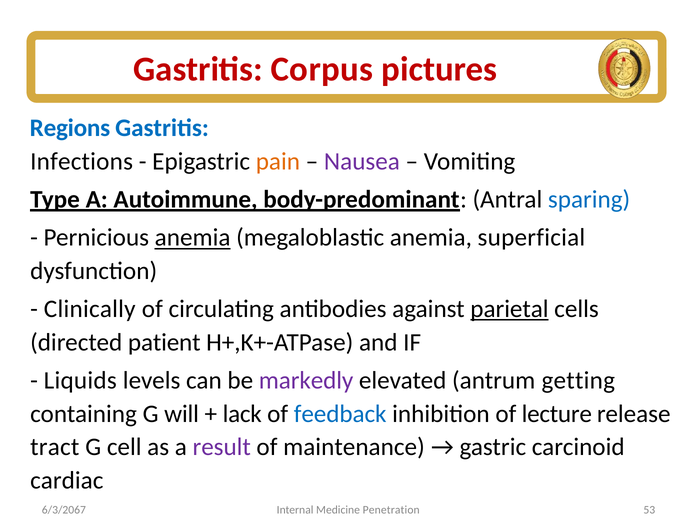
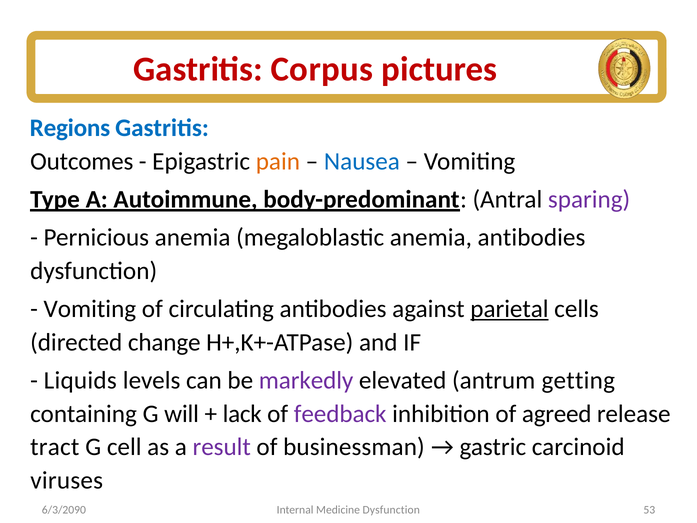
Infections: Infections -> Outcomes (82, 161)
Nausea colour: purple -> blue (362, 161)
sparing colour: blue -> purple (589, 199)
anemia underline: present -> none (193, 238)
anemia superficial: superficial -> antibodies (531, 238)
Clinically: Clinically -> Vomiting (90, 309)
patient: patient -> change (164, 342)
feedback colour: blue -> purple (340, 414)
lecture: lecture -> agreed (557, 414)
maintenance: maintenance -> businessman (354, 447)
cardiac: cardiac -> viruses (67, 480)
6/3/2067: 6/3/2067 -> 6/3/2090 (64, 510)
Medicine Penetration: Penetration -> Dysfunction (391, 510)
